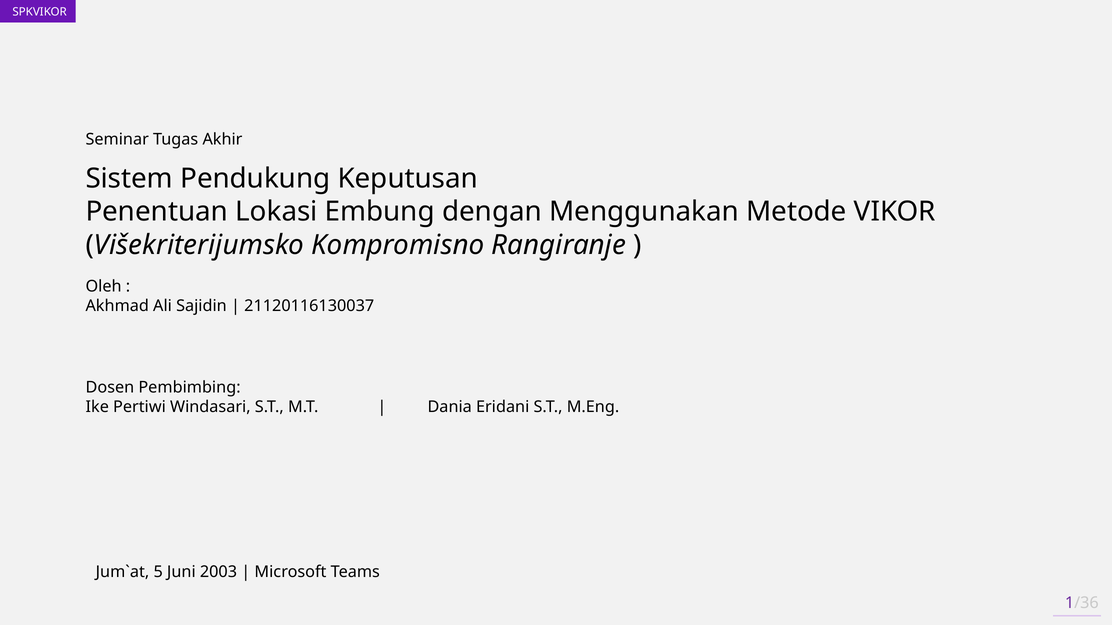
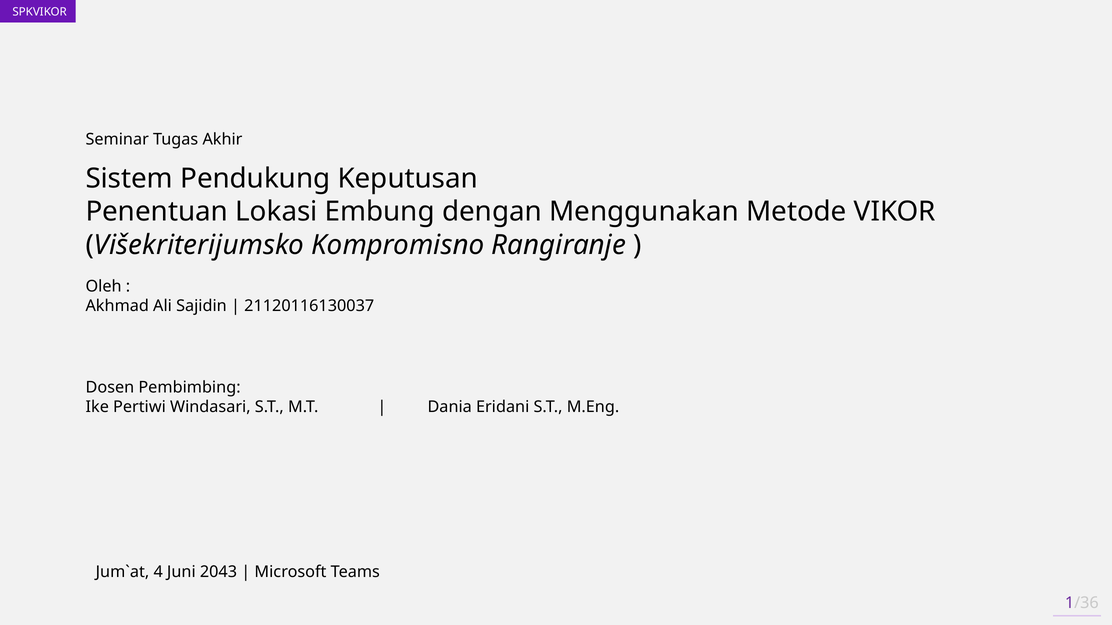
5: 5 -> 4 (158, 572)
2003: 2003 -> 2043 (218, 572)
